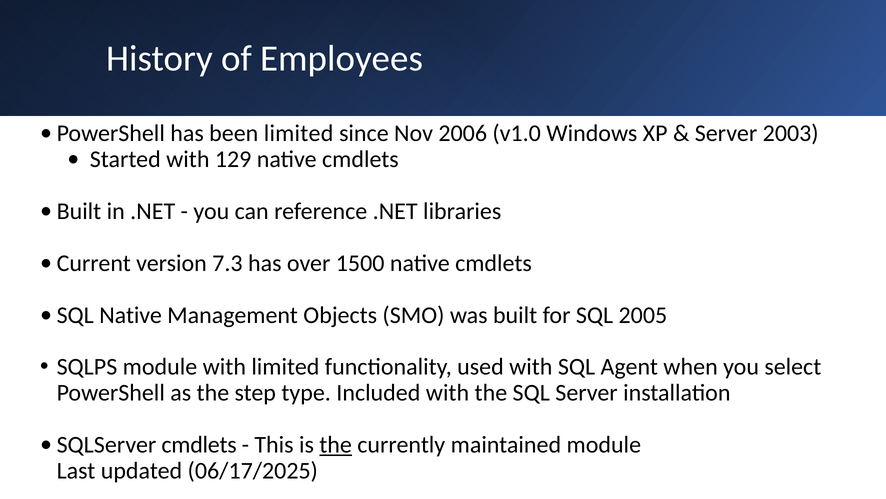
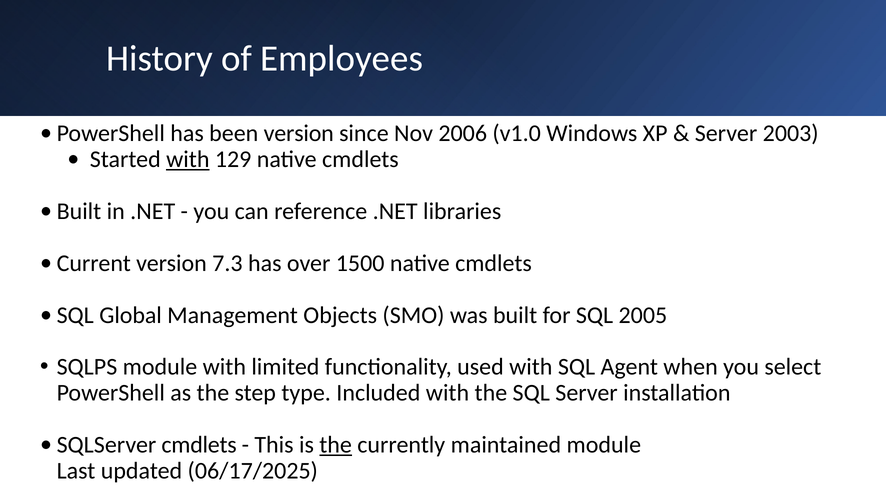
been limited: limited -> version (299, 133)
with underline: none -> present (188, 159)
SQL Native: Native -> Global (131, 315)
